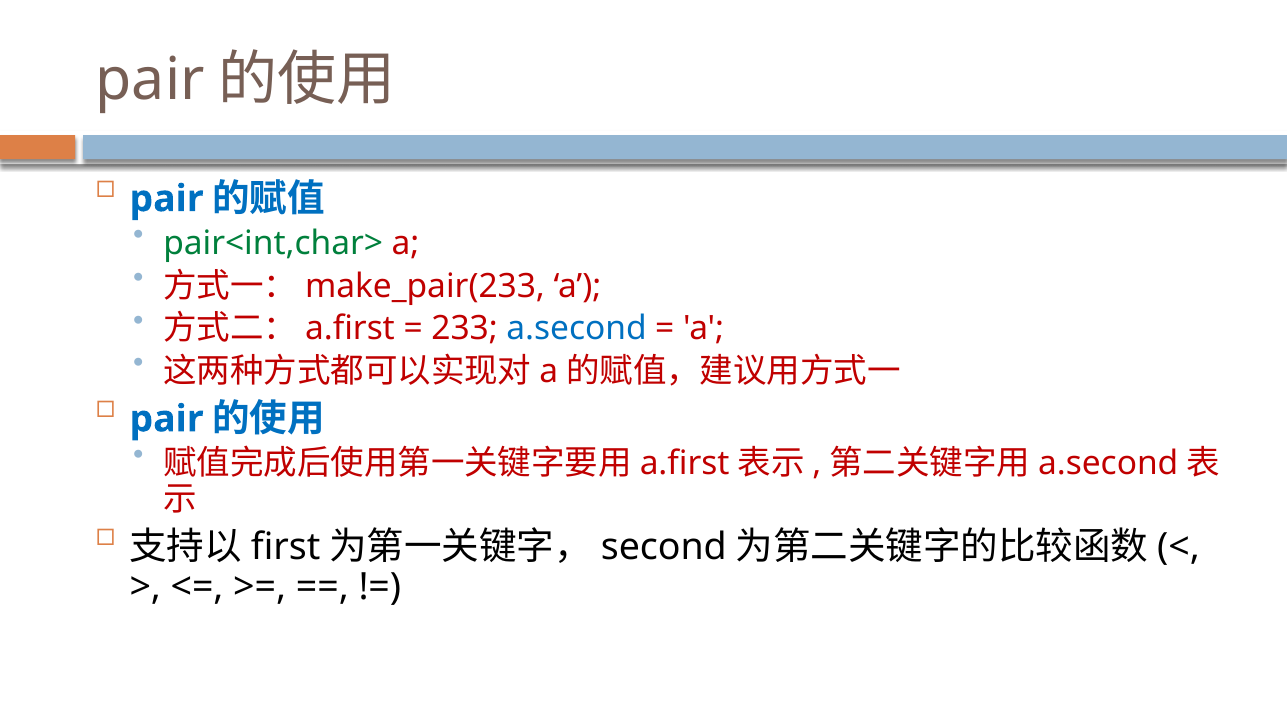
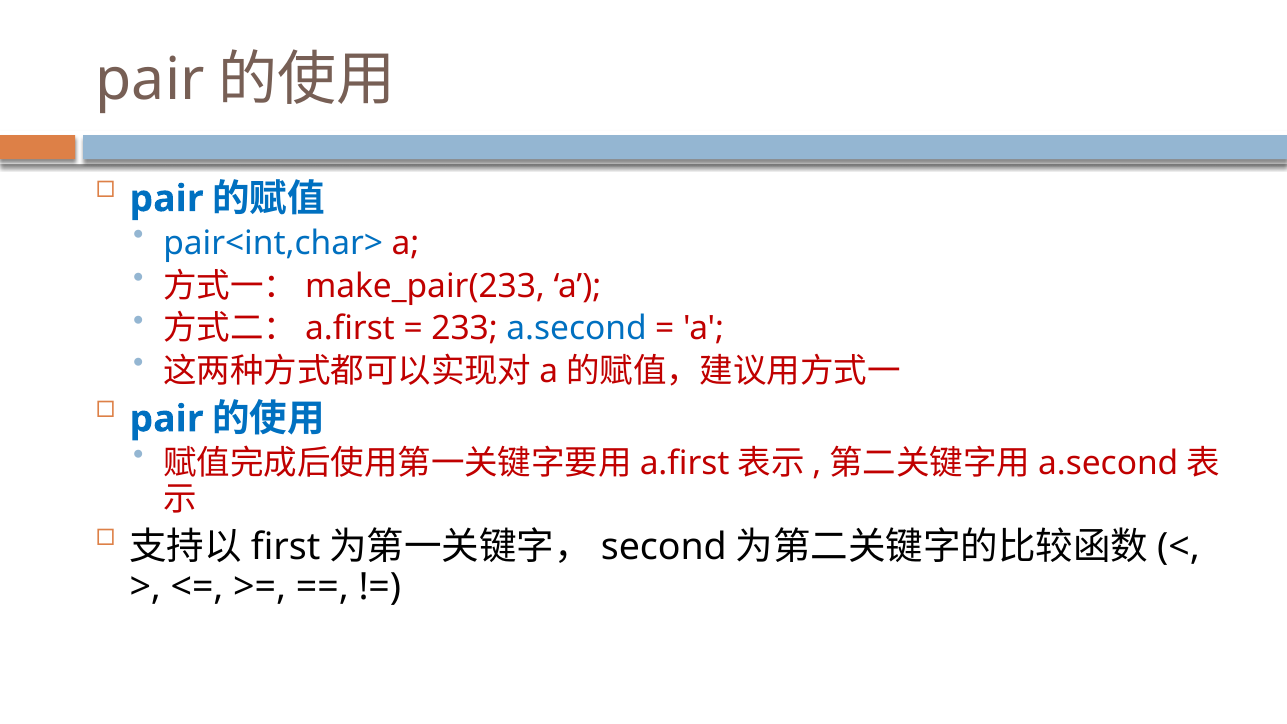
pair<int,char> colour: green -> blue (273, 243)
